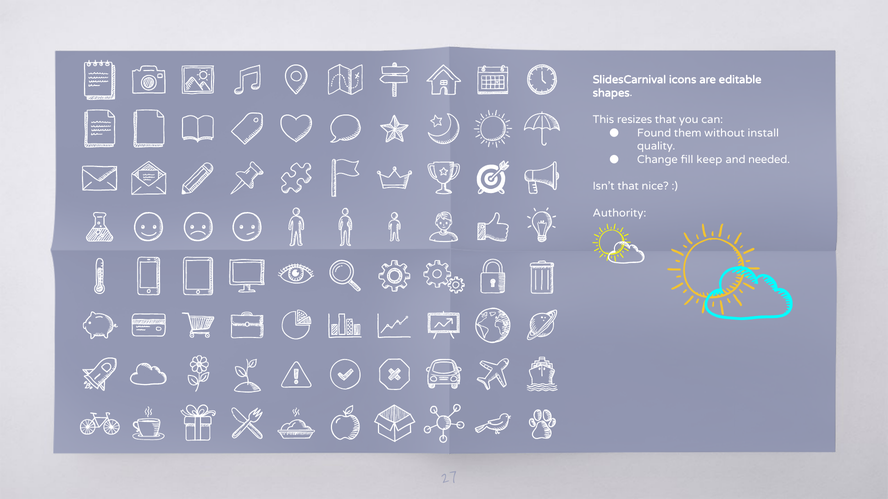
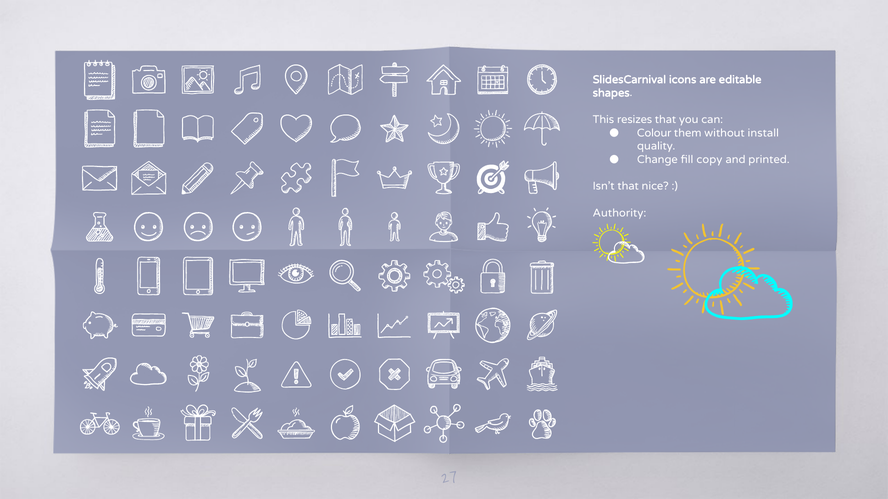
Found: Found -> Colour (654, 133)
keep: keep -> copy (709, 160)
needed: needed -> printed (769, 160)
